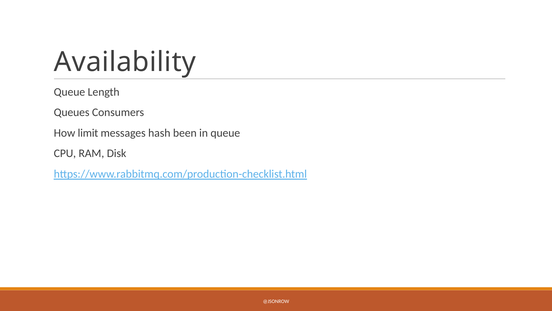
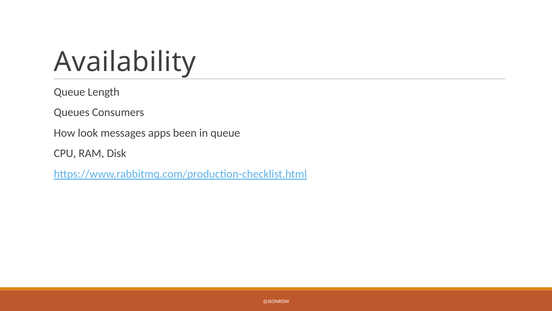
limit: limit -> look (88, 133)
hash: hash -> apps (159, 133)
